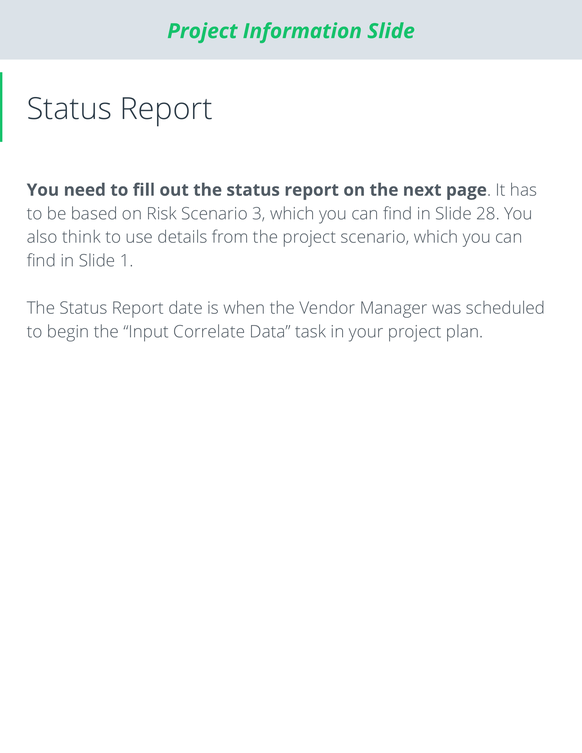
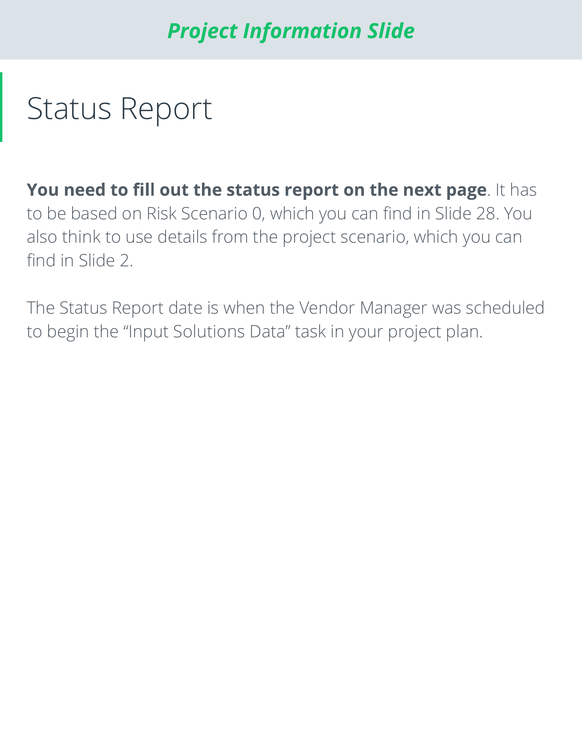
3: 3 -> 0 (259, 214)
1: 1 -> 2 (127, 261)
Correlate: Correlate -> Solutions (209, 332)
